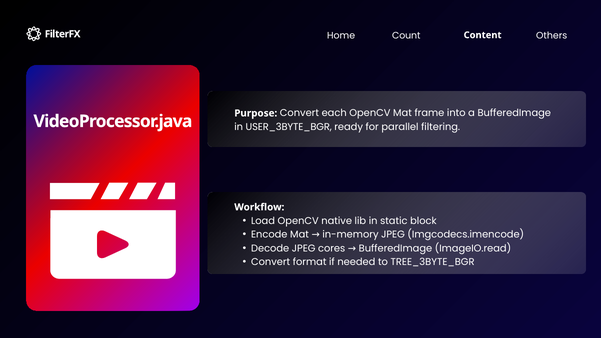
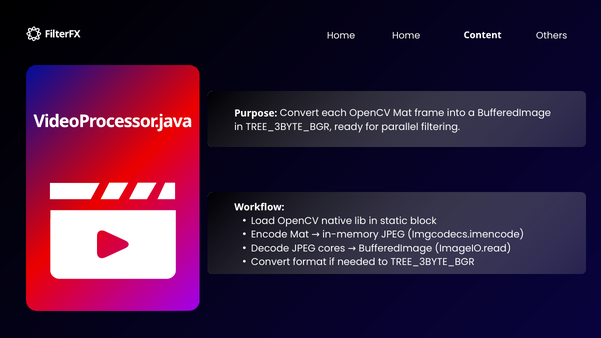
Home Count: Count -> Home (406, 36)
in USER_3BYTE_BGR: USER_3BYTE_BGR -> TREE_3BYTE_BGR (289, 127)
